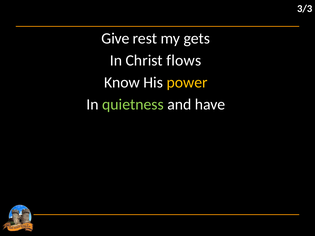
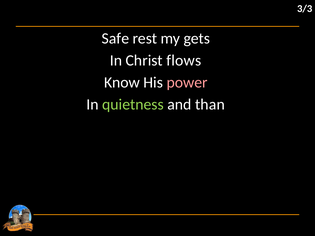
Give: Give -> Safe (115, 38)
power colour: yellow -> pink (187, 83)
have: have -> than (210, 105)
